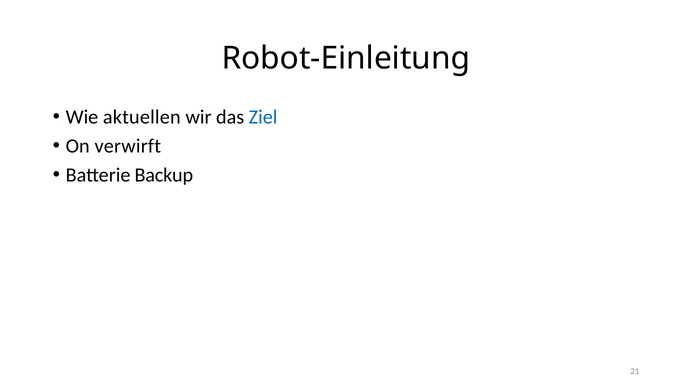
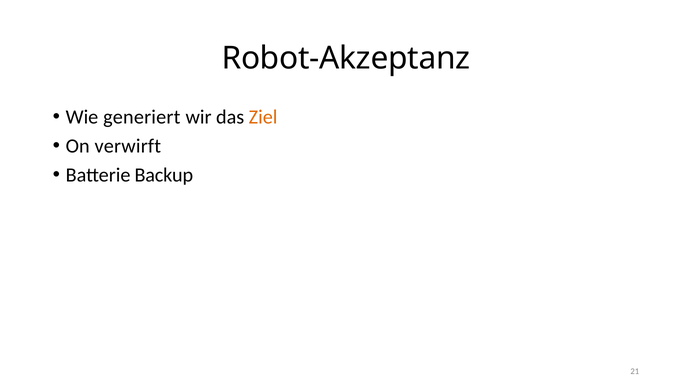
Robot-Einleitung: Robot-Einleitung -> Robot-Akzeptanz (346, 58)
aktuellen: aktuellen -> generiert (142, 117)
Ziel colour: blue -> orange (263, 117)
